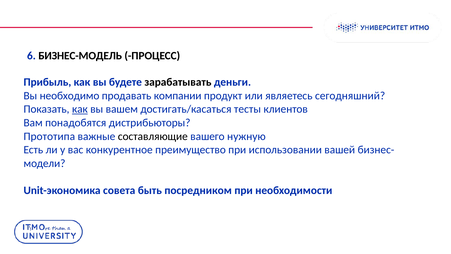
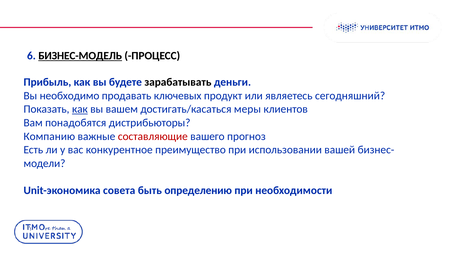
БИЗНЕС-МОДЕЛЬ underline: none -> present (80, 56)
компании: компании -> ключевых (178, 96)
тесты: тесты -> меры (247, 109)
Прототипа: Прототипа -> Компанию (49, 136)
составляющие colour: black -> red (153, 136)
нужную: нужную -> прогноз (246, 136)
посредником: посредником -> определению (198, 190)
